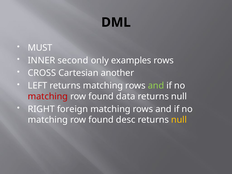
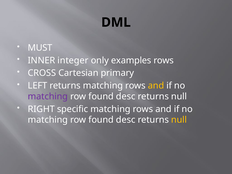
second: second -> integer (73, 60)
another: another -> primary (117, 73)
and colour: light green -> yellow (156, 86)
matching colour: red -> purple (48, 96)
data: data -> desc (126, 96)
foreign: foreign -> specific (73, 109)
